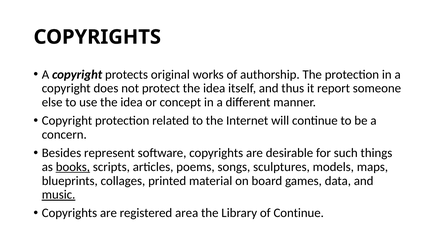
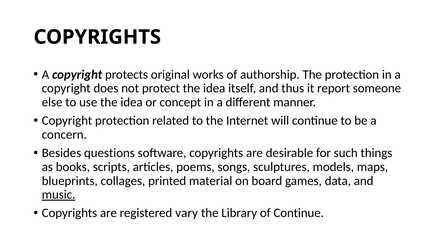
represent: represent -> questions (109, 153)
books underline: present -> none (73, 167)
area: area -> vary (187, 213)
